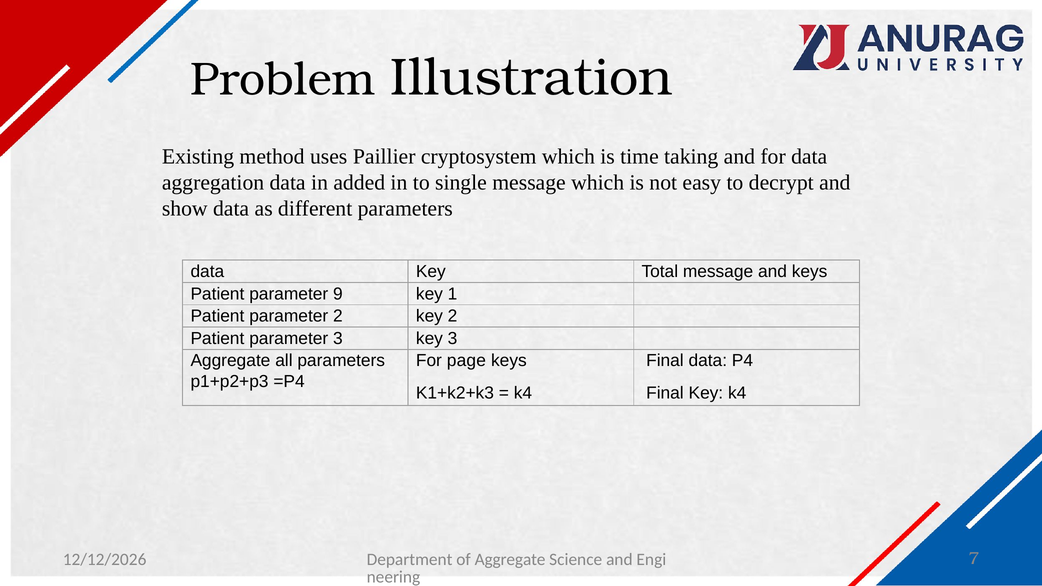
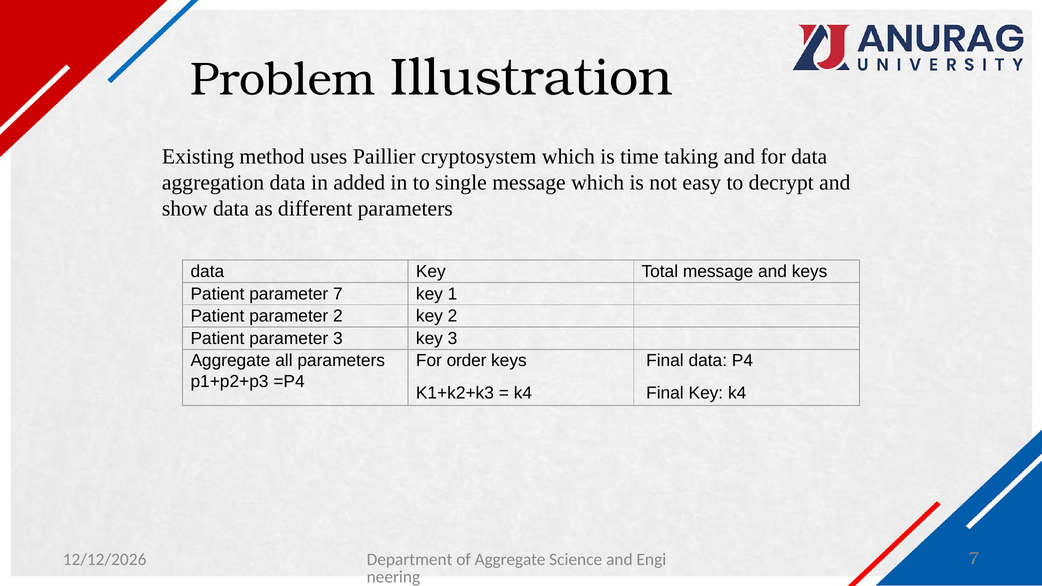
parameter 9: 9 -> 7 (338, 294)
page: page -> order (467, 361)
